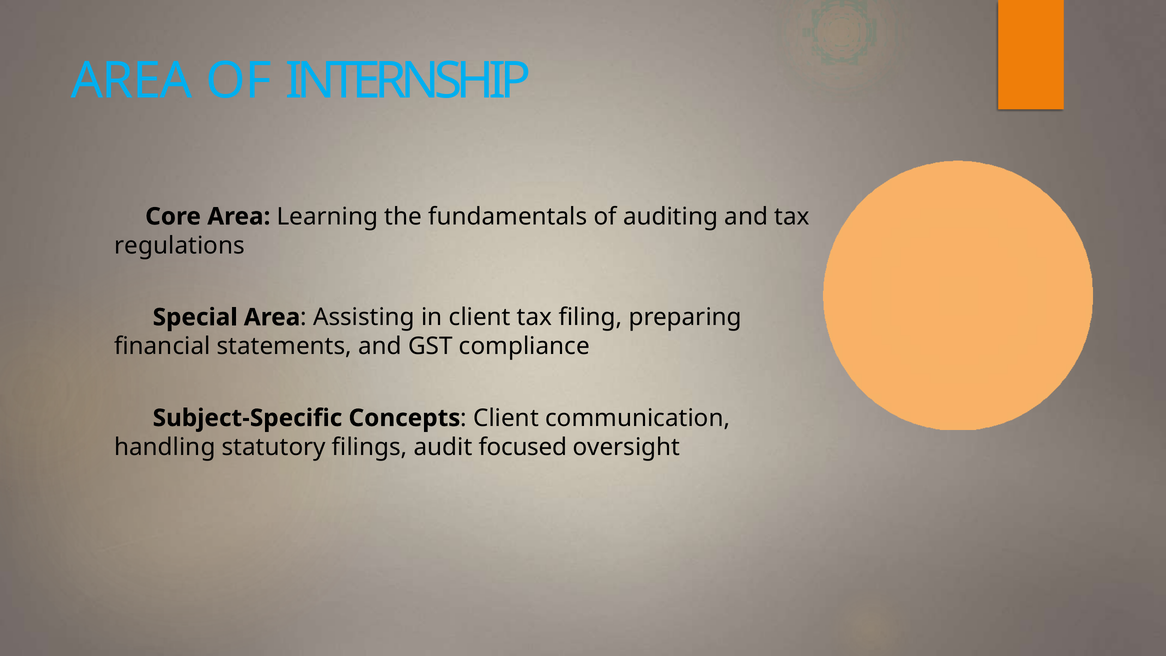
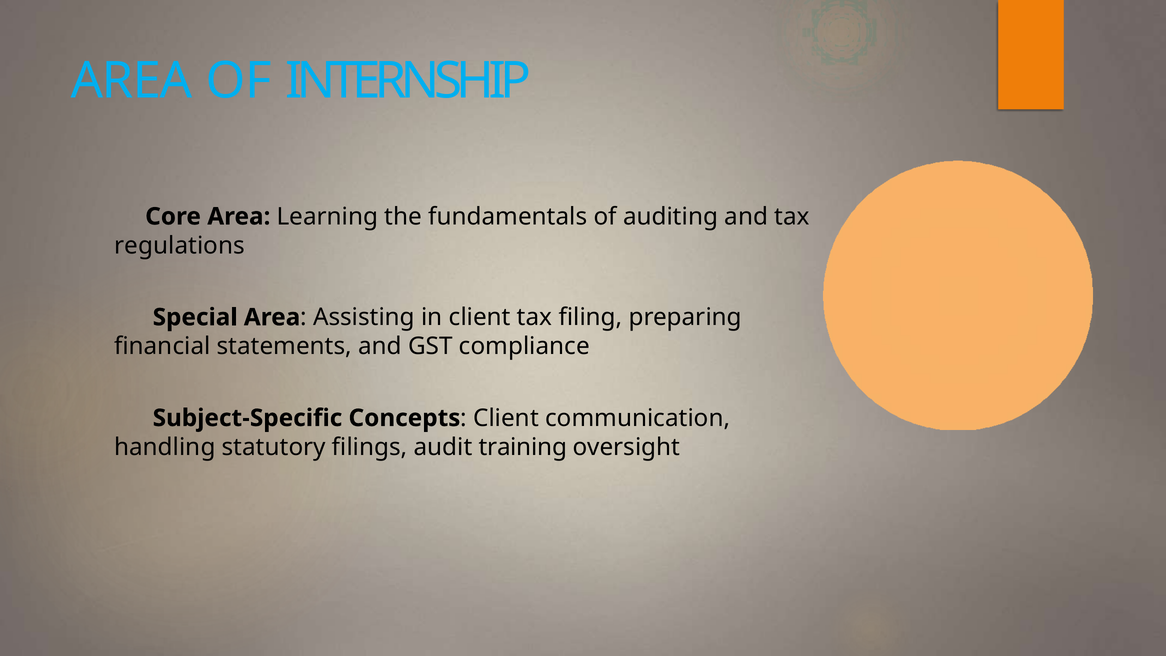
focused: focused -> training (523, 447)
